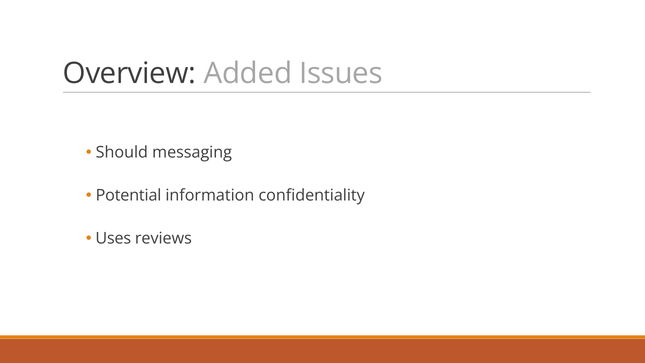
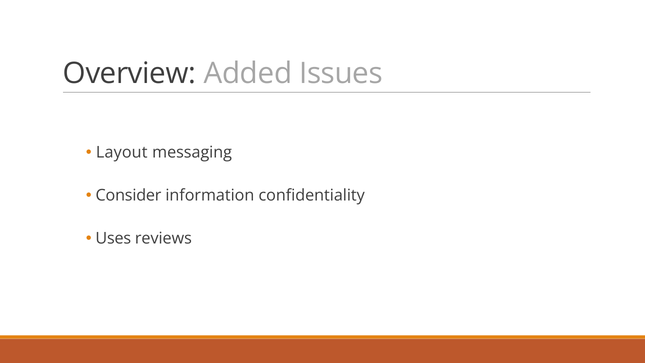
Should: Should -> Layout (122, 153)
Potential: Potential -> Consider (129, 195)
